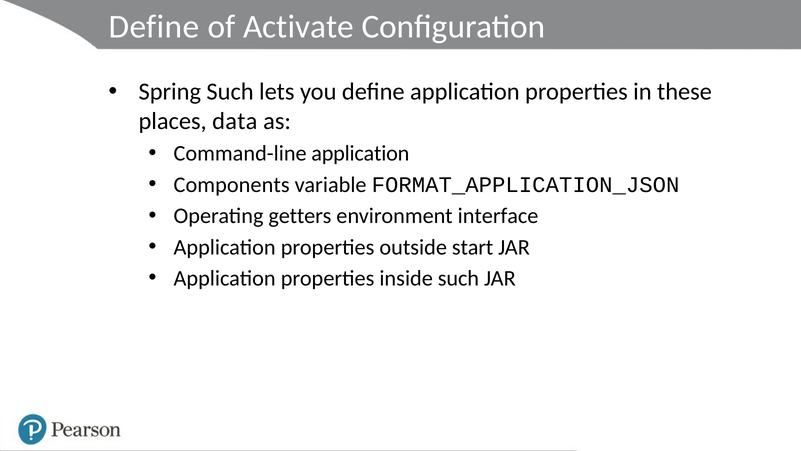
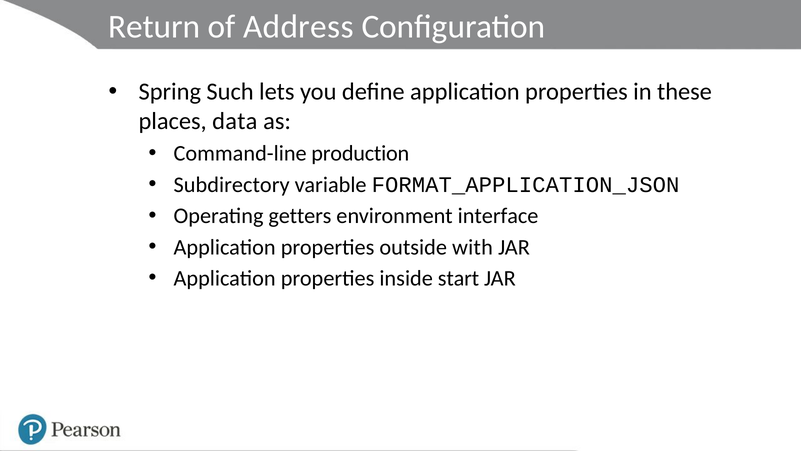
Define: Define -> Return (154, 27)
Activate: Activate -> Address (298, 27)
Command-line application: application -> production (360, 153)
Components: Components -> Subdirectory (232, 185)
start: start -> with (472, 247)
inside such: such -> start (458, 278)
